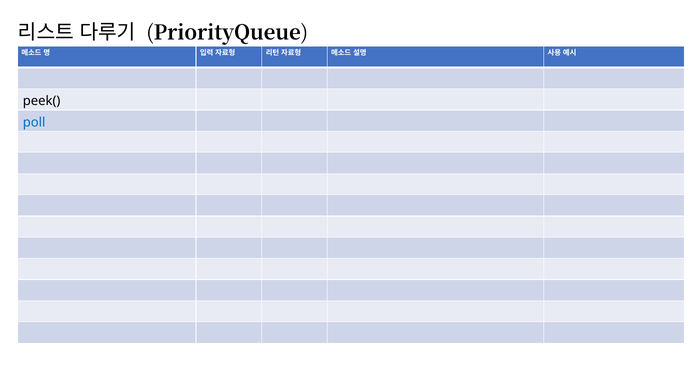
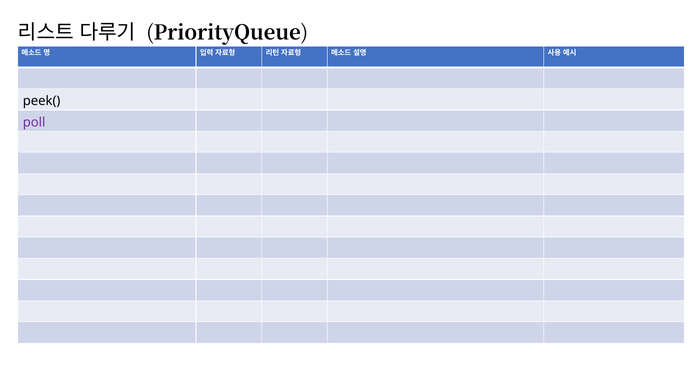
poll colour: blue -> purple (34, 122)
